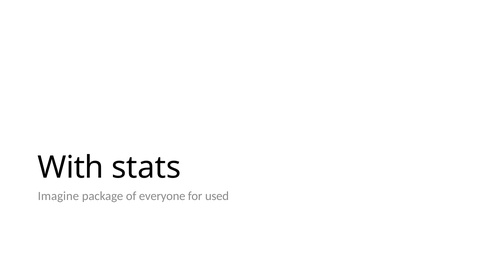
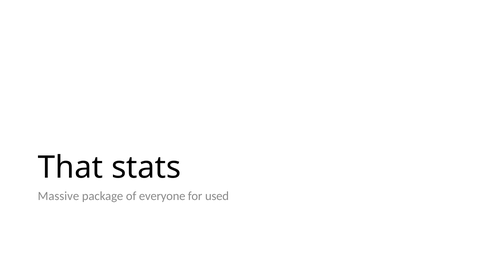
With: With -> That (70, 167)
Imagine: Imagine -> Massive (58, 196)
